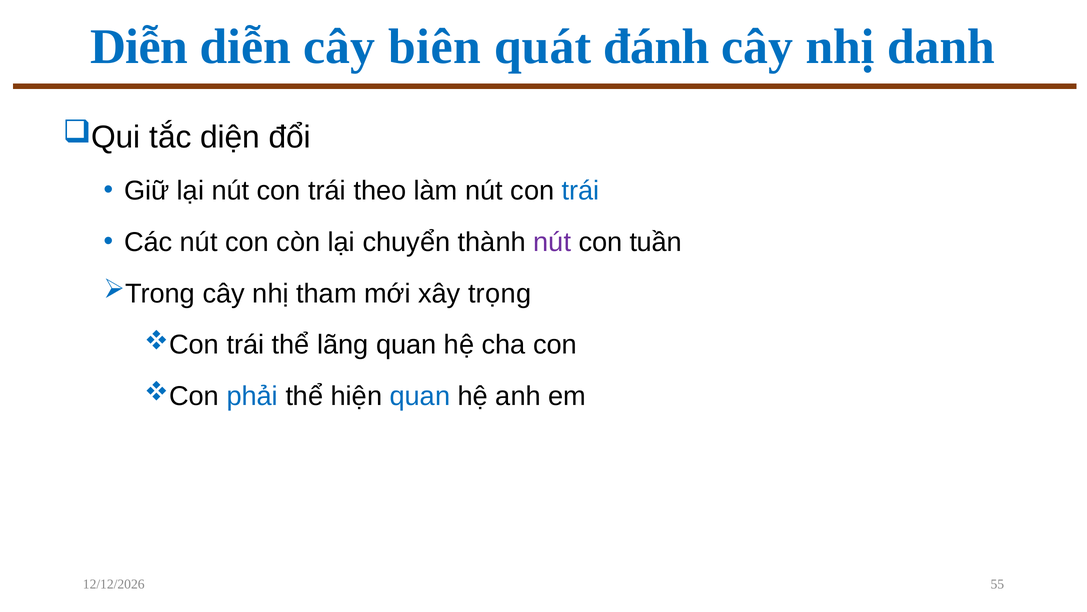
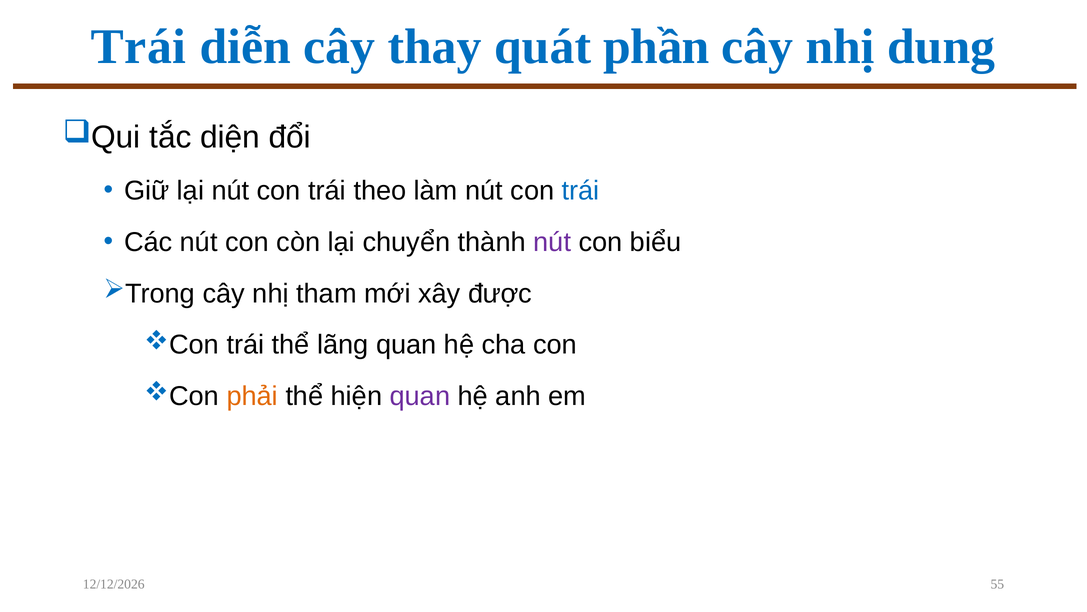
Diễn: Diễn -> Trái (139, 47)
biên: biên -> thay (435, 47)
đánh: đánh -> phần (656, 47)
danh: danh -> dung (941, 47)
tuần: tuần -> biểu (656, 242)
trọng: trọng -> được (500, 293)
phải colour: blue -> orange (252, 396)
quan colour: blue -> purple (420, 396)
